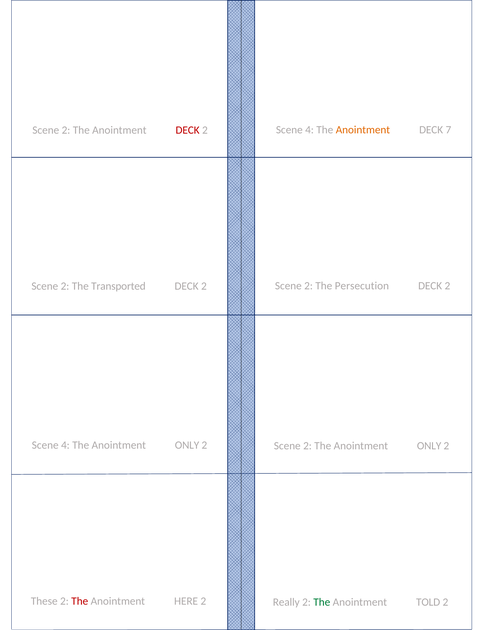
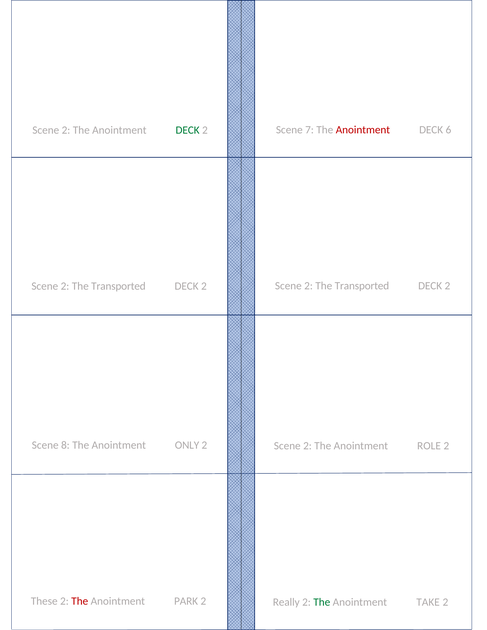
4: 4 -> 7 (310, 130)
Anointment colour: orange -> red (363, 130)
7: 7 -> 6 (448, 130)
DECK colour: red -> green (188, 130)
Persecution: Persecution -> Transported (362, 286)
4: 4 -> 8 (65, 445)
2 The Anointment ONLY: ONLY -> ROLE (429, 446)
HERE: HERE -> PARK (186, 601)
TOLD: TOLD -> TAKE (428, 602)
